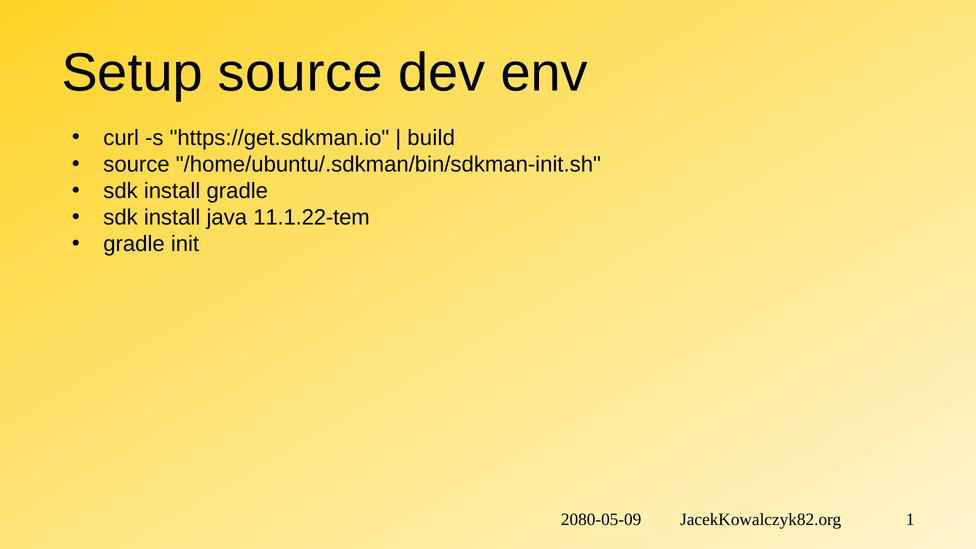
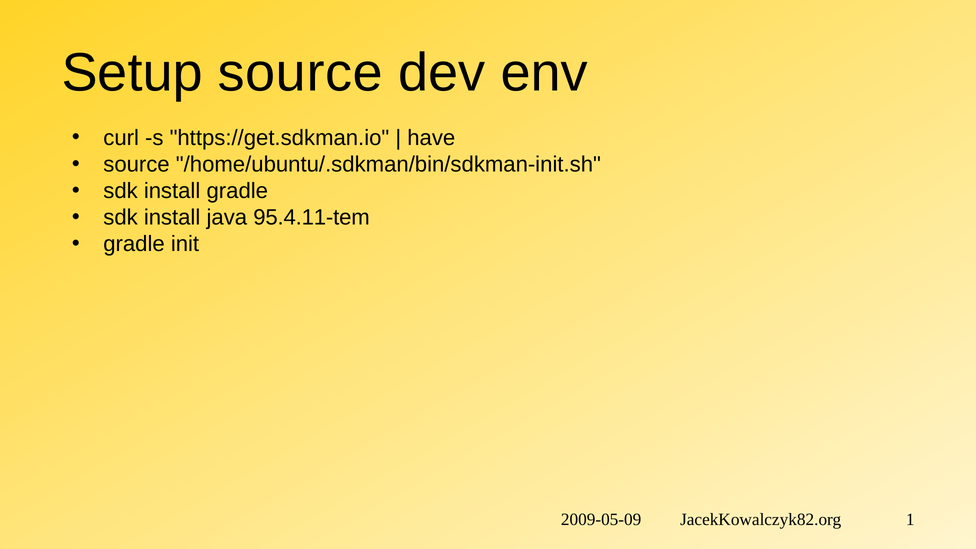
build: build -> have (431, 138)
11.1.22-tem: 11.1.22-tem -> 95.4.11-tem (312, 218)
2080-05-09: 2080-05-09 -> 2009-05-09 (601, 520)
